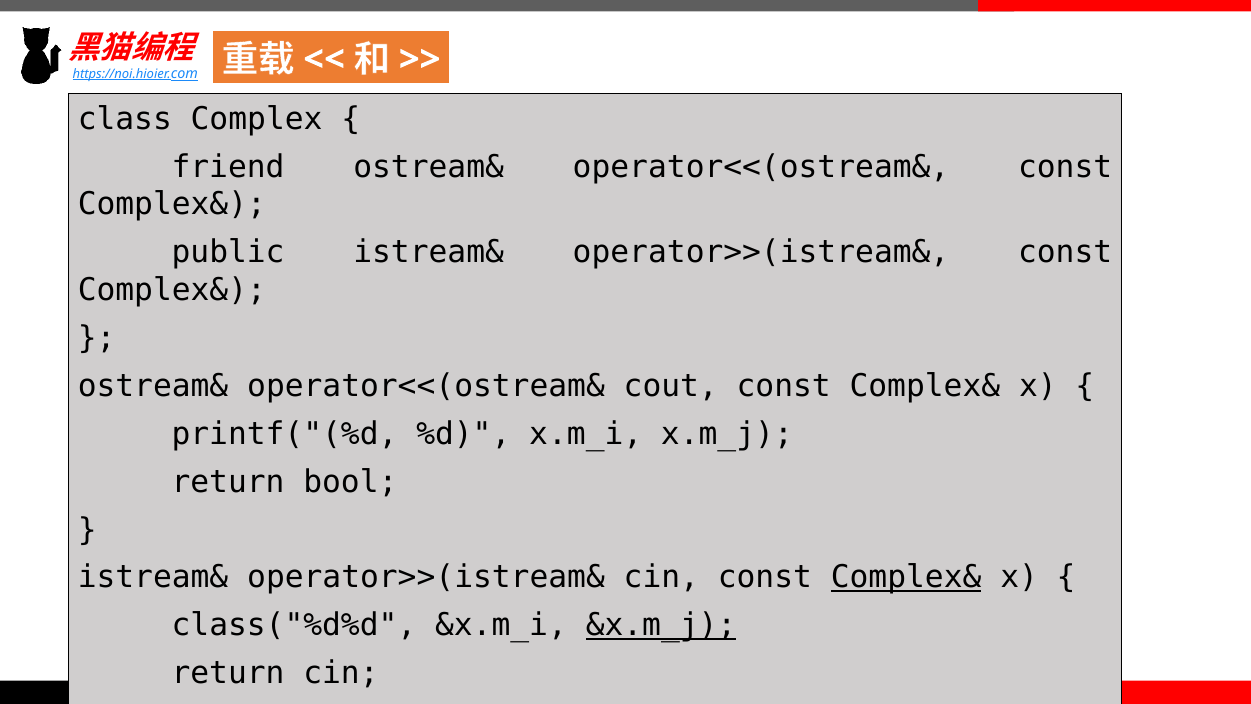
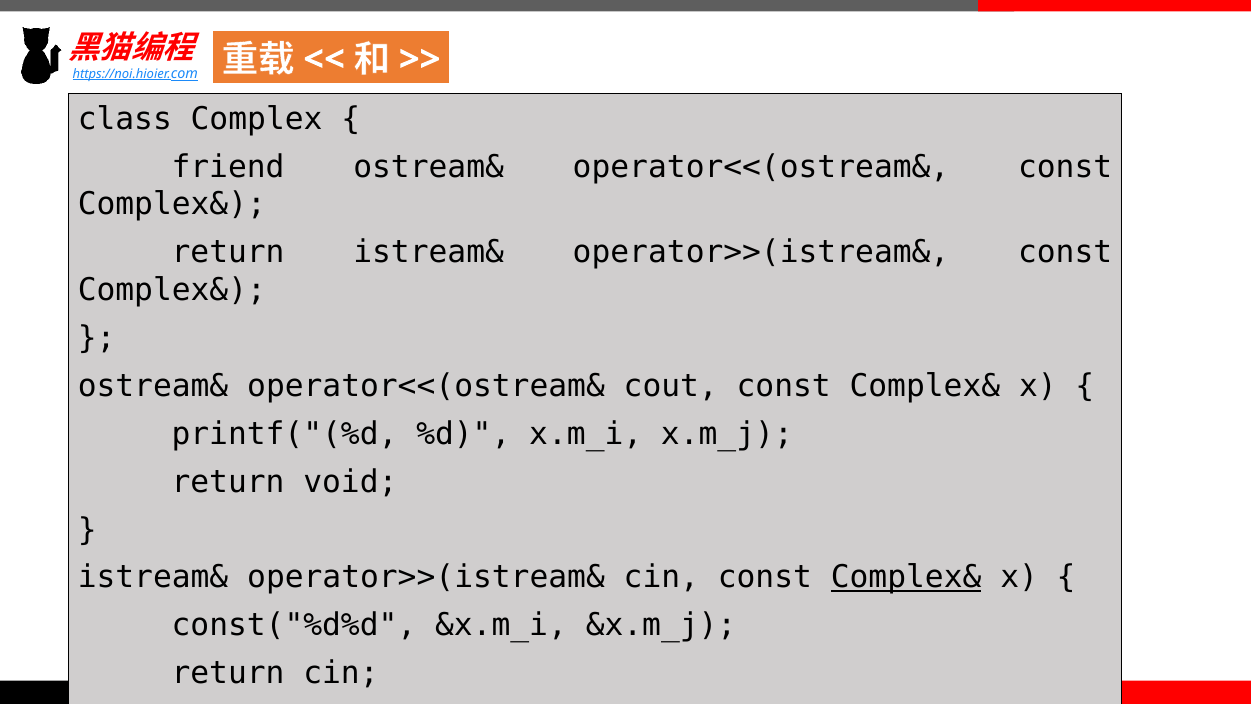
public: public -> return (228, 252)
bool: bool -> void (350, 482)
class("%d%d: class("%d%d -> const("%d%d (294, 625)
&x.m_j underline: present -> none (661, 625)
